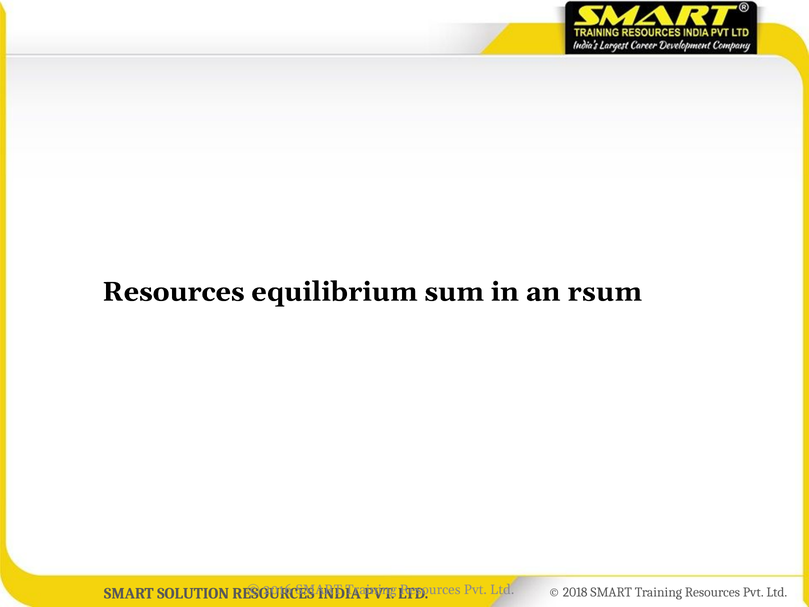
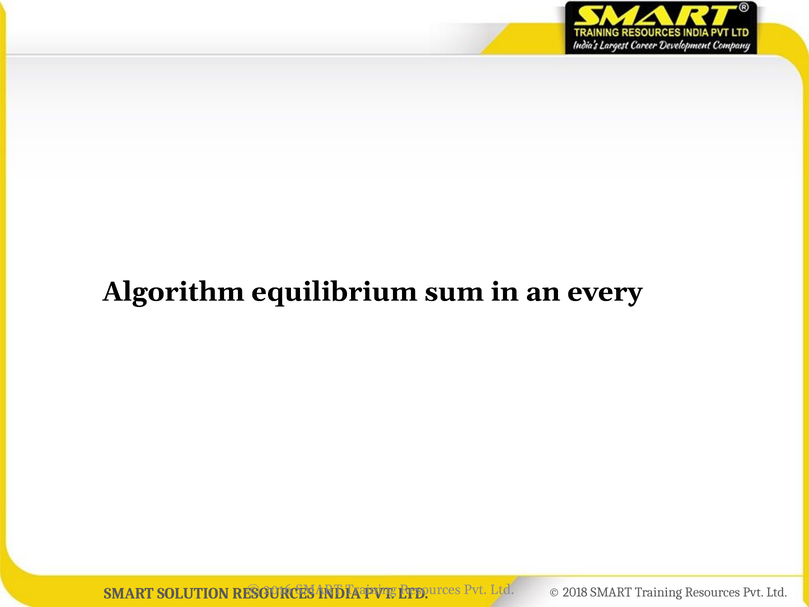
Resources: Resources -> Algorithm (173, 292)
rsum: rsum -> every (605, 292)
